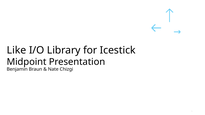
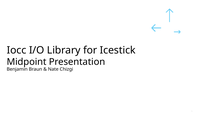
Like: Like -> Iocc (17, 50)
